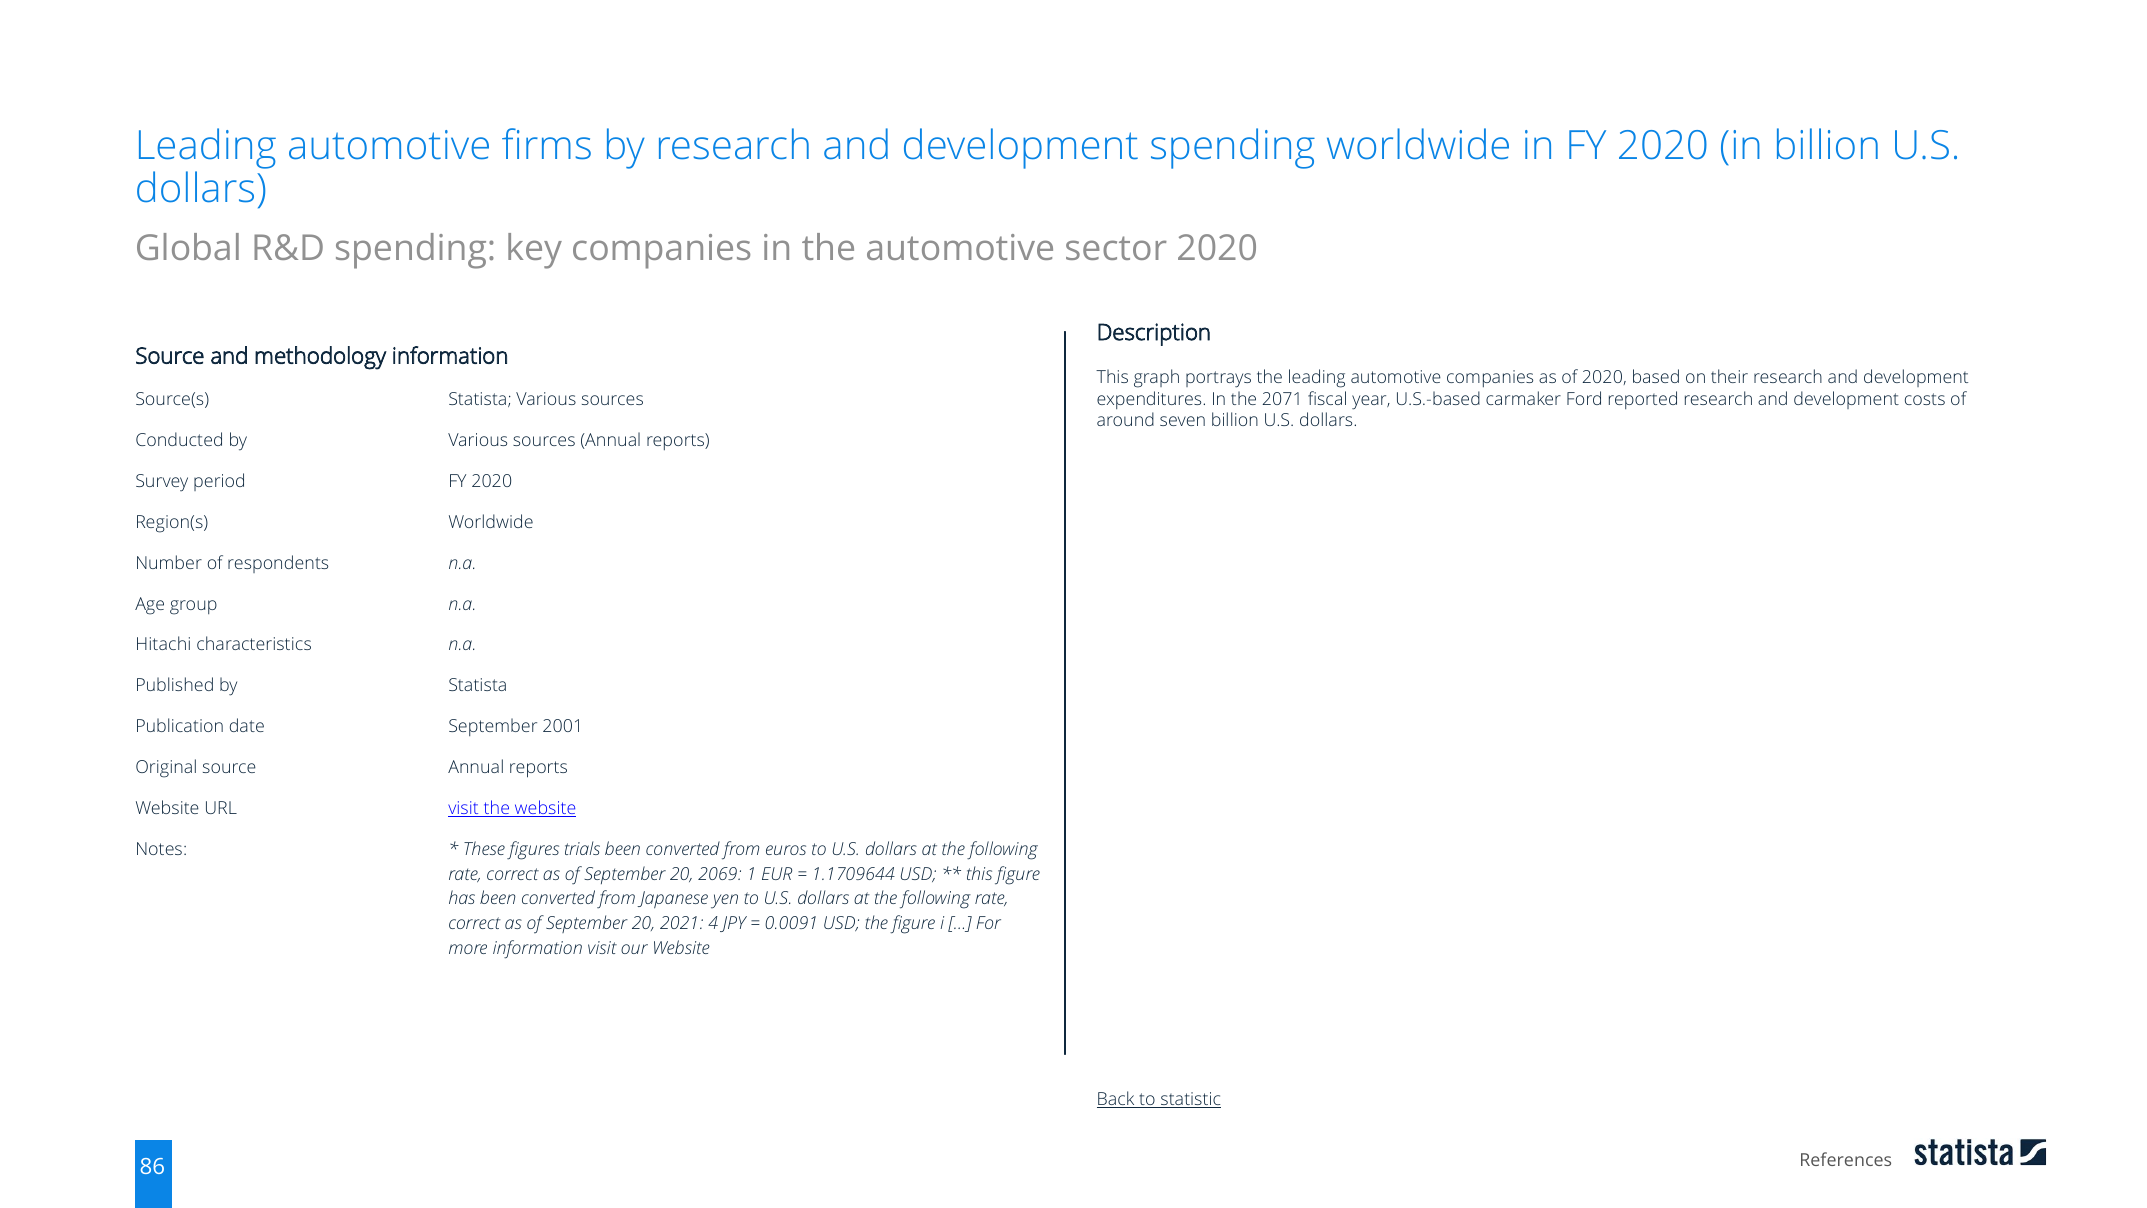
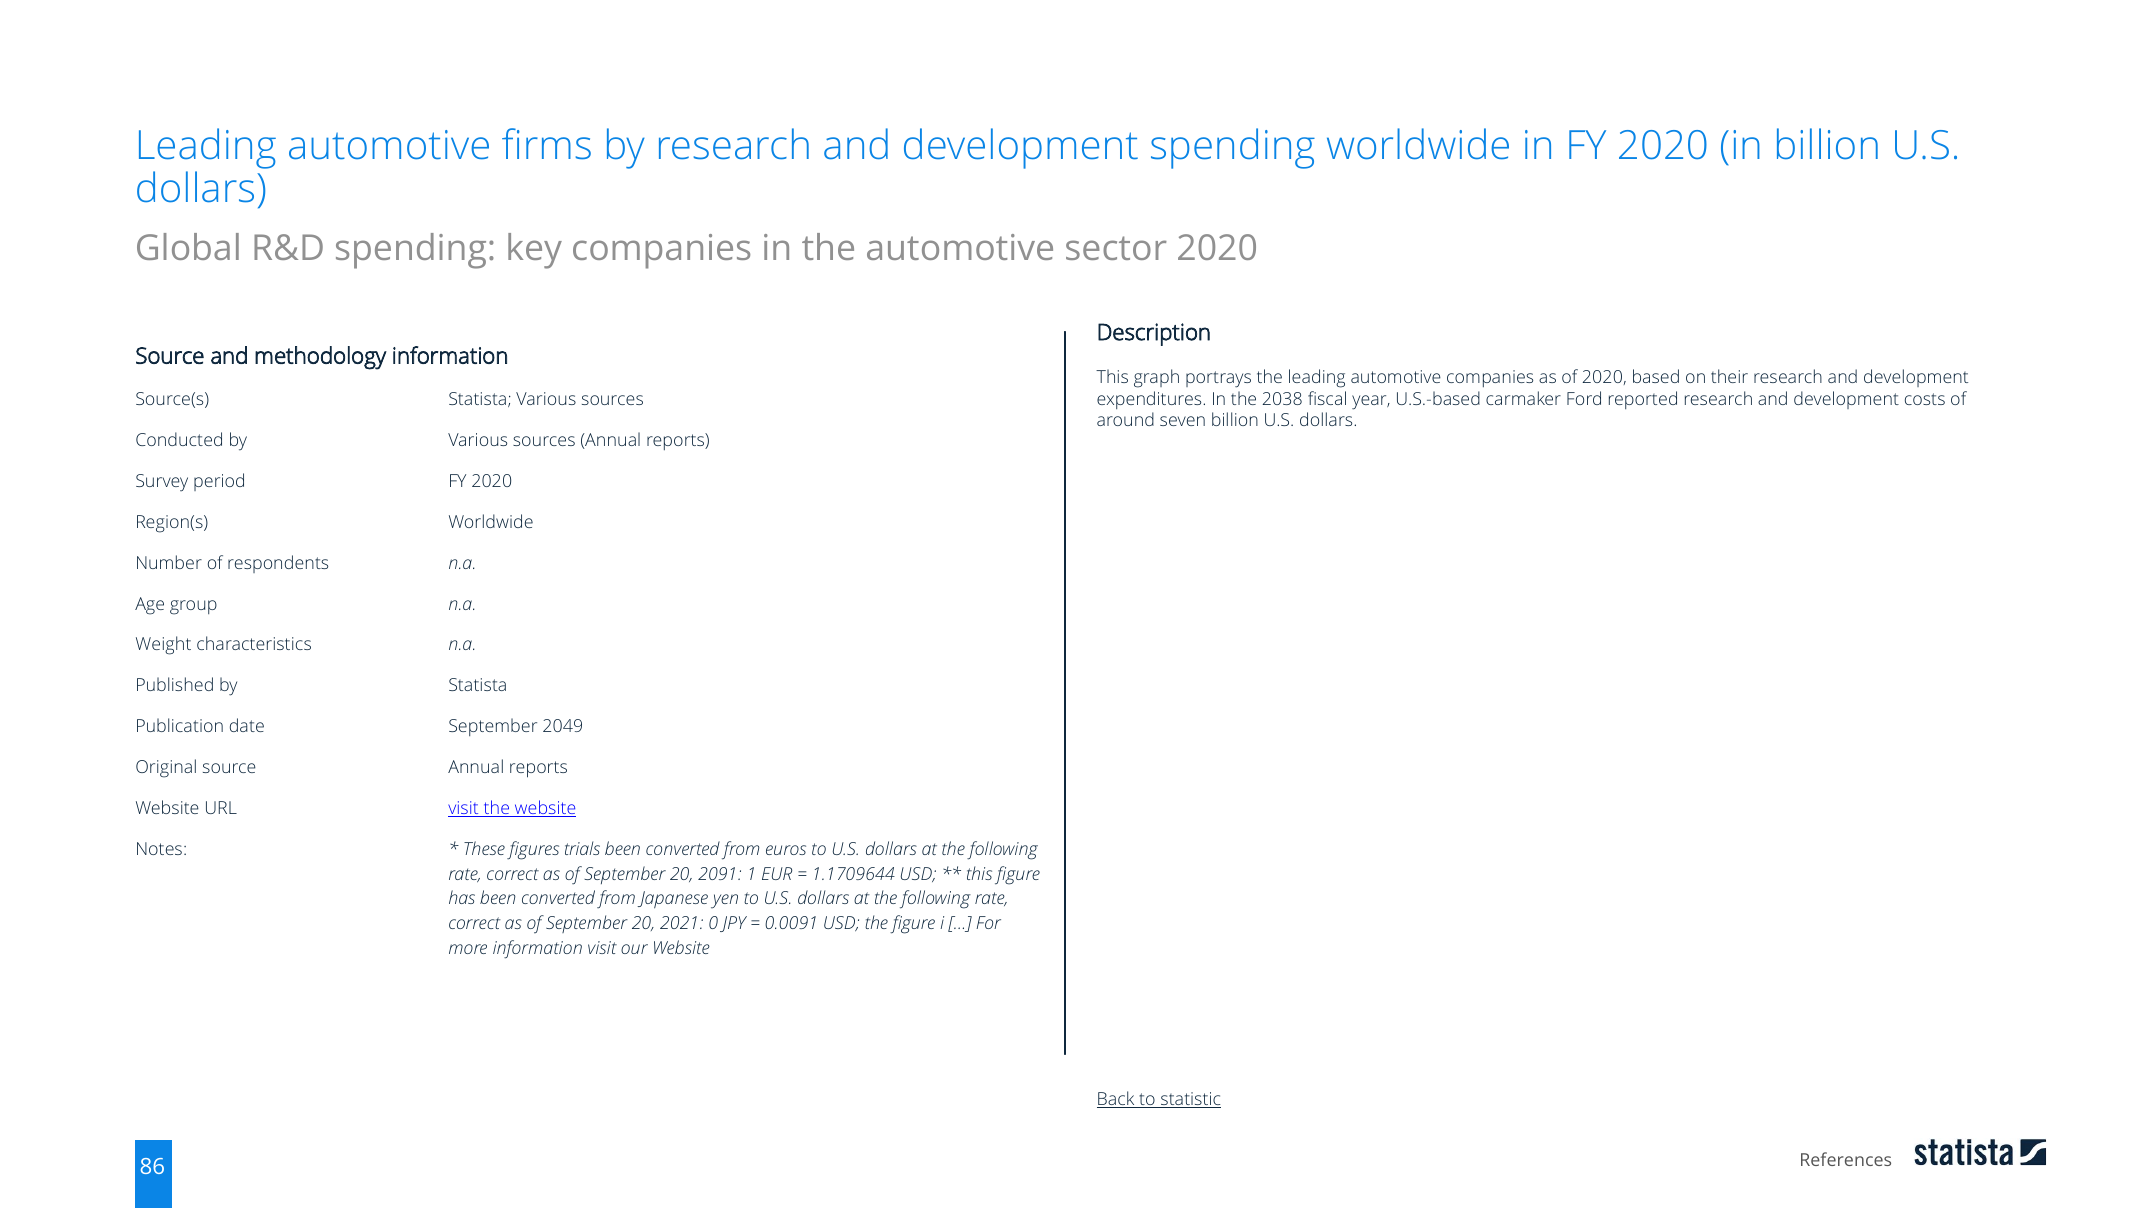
2071: 2071 -> 2038 (1282, 399)
Hitachi: Hitachi -> Weight (163, 645)
2001: 2001 -> 2049 (563, 727)
2069: 2069 -> 2091 (720, 874)
4: 4 -> 0 (713, 924)
